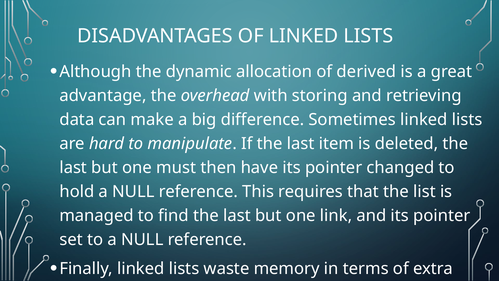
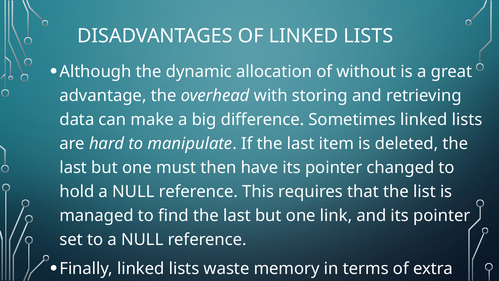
derived: derived -> without (366, 72)
